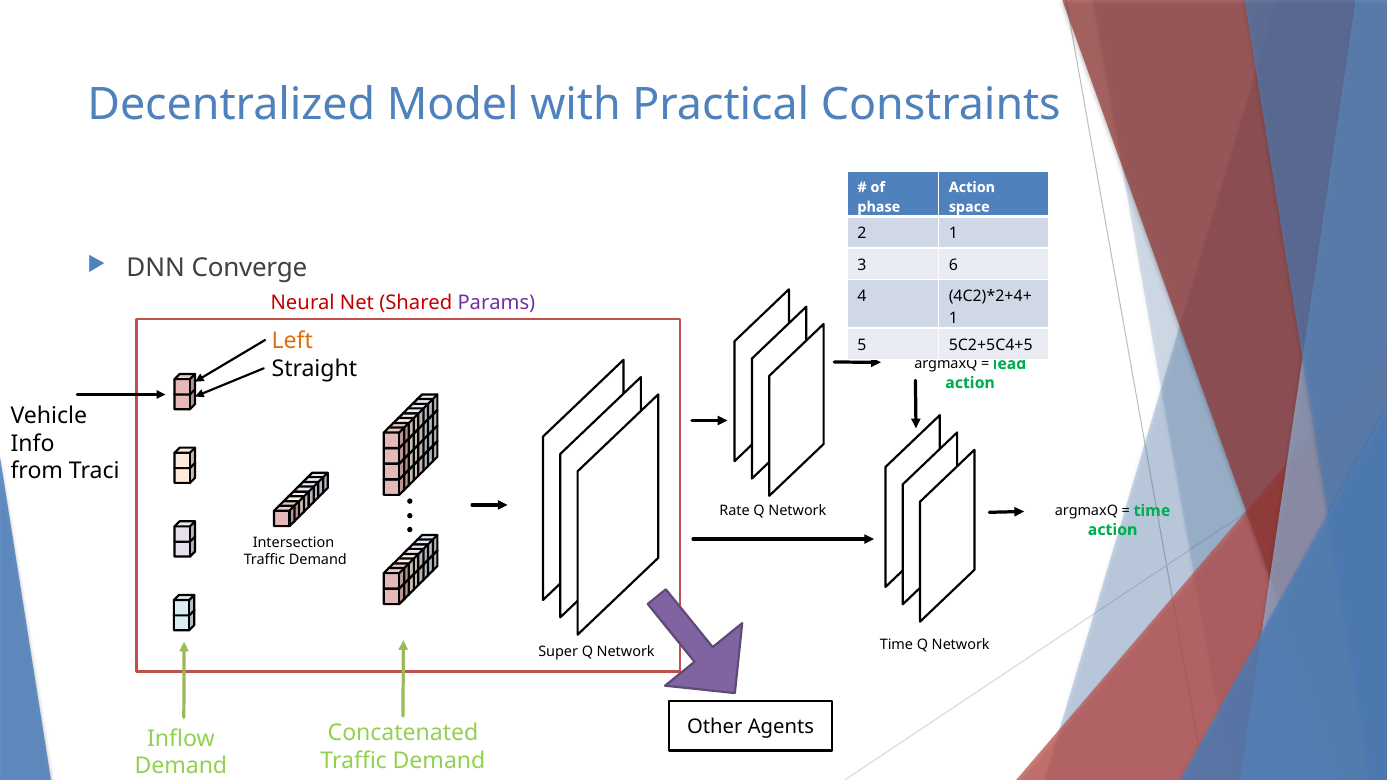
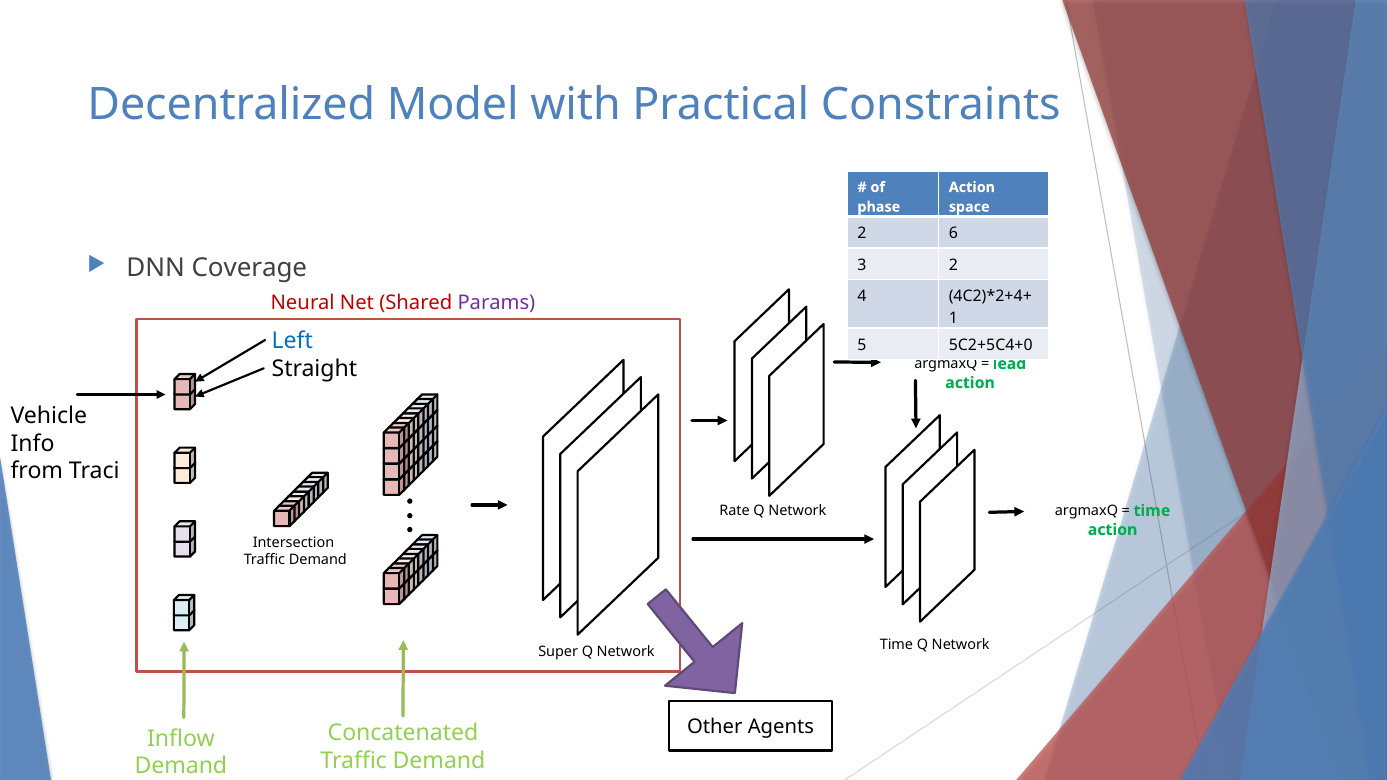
2 1: 1 -> 6 (953, 234)
Converge: Converge -> Coverage (249, 268)
3 6: 6 -> 2 (953, 265)
Left colour: orange -> blue (292, 341)
5C2+5C4+5: 5C2+5C4+5 -> 5C2+5C4+0 (991, 345)
